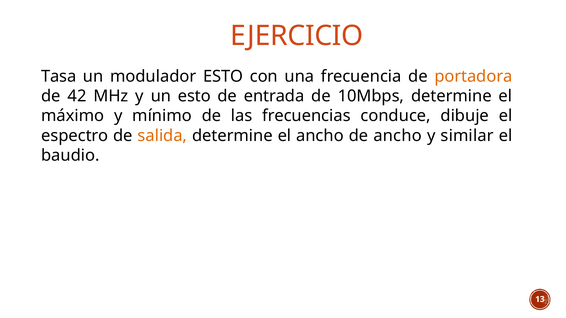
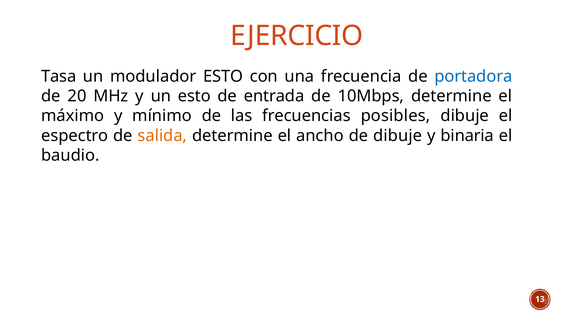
portadora colour: orange -> blue (473, 76)
42: 42 -> 20 (77, 96)
conduce: conduce -> posibles (396, 116)
de ancho: ancho -> dibuje (398, 136)
similar: similar -> binaria (467, 136)
